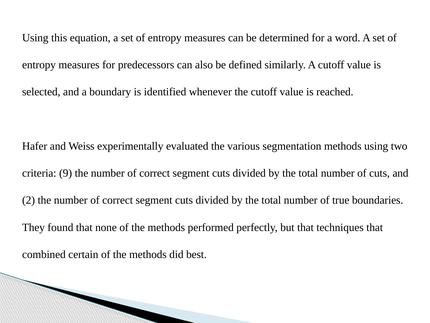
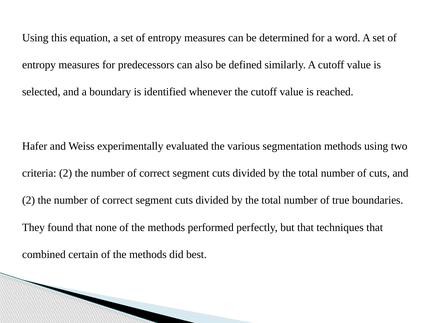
criteria 9: 9 -> 2 (66, 173)
